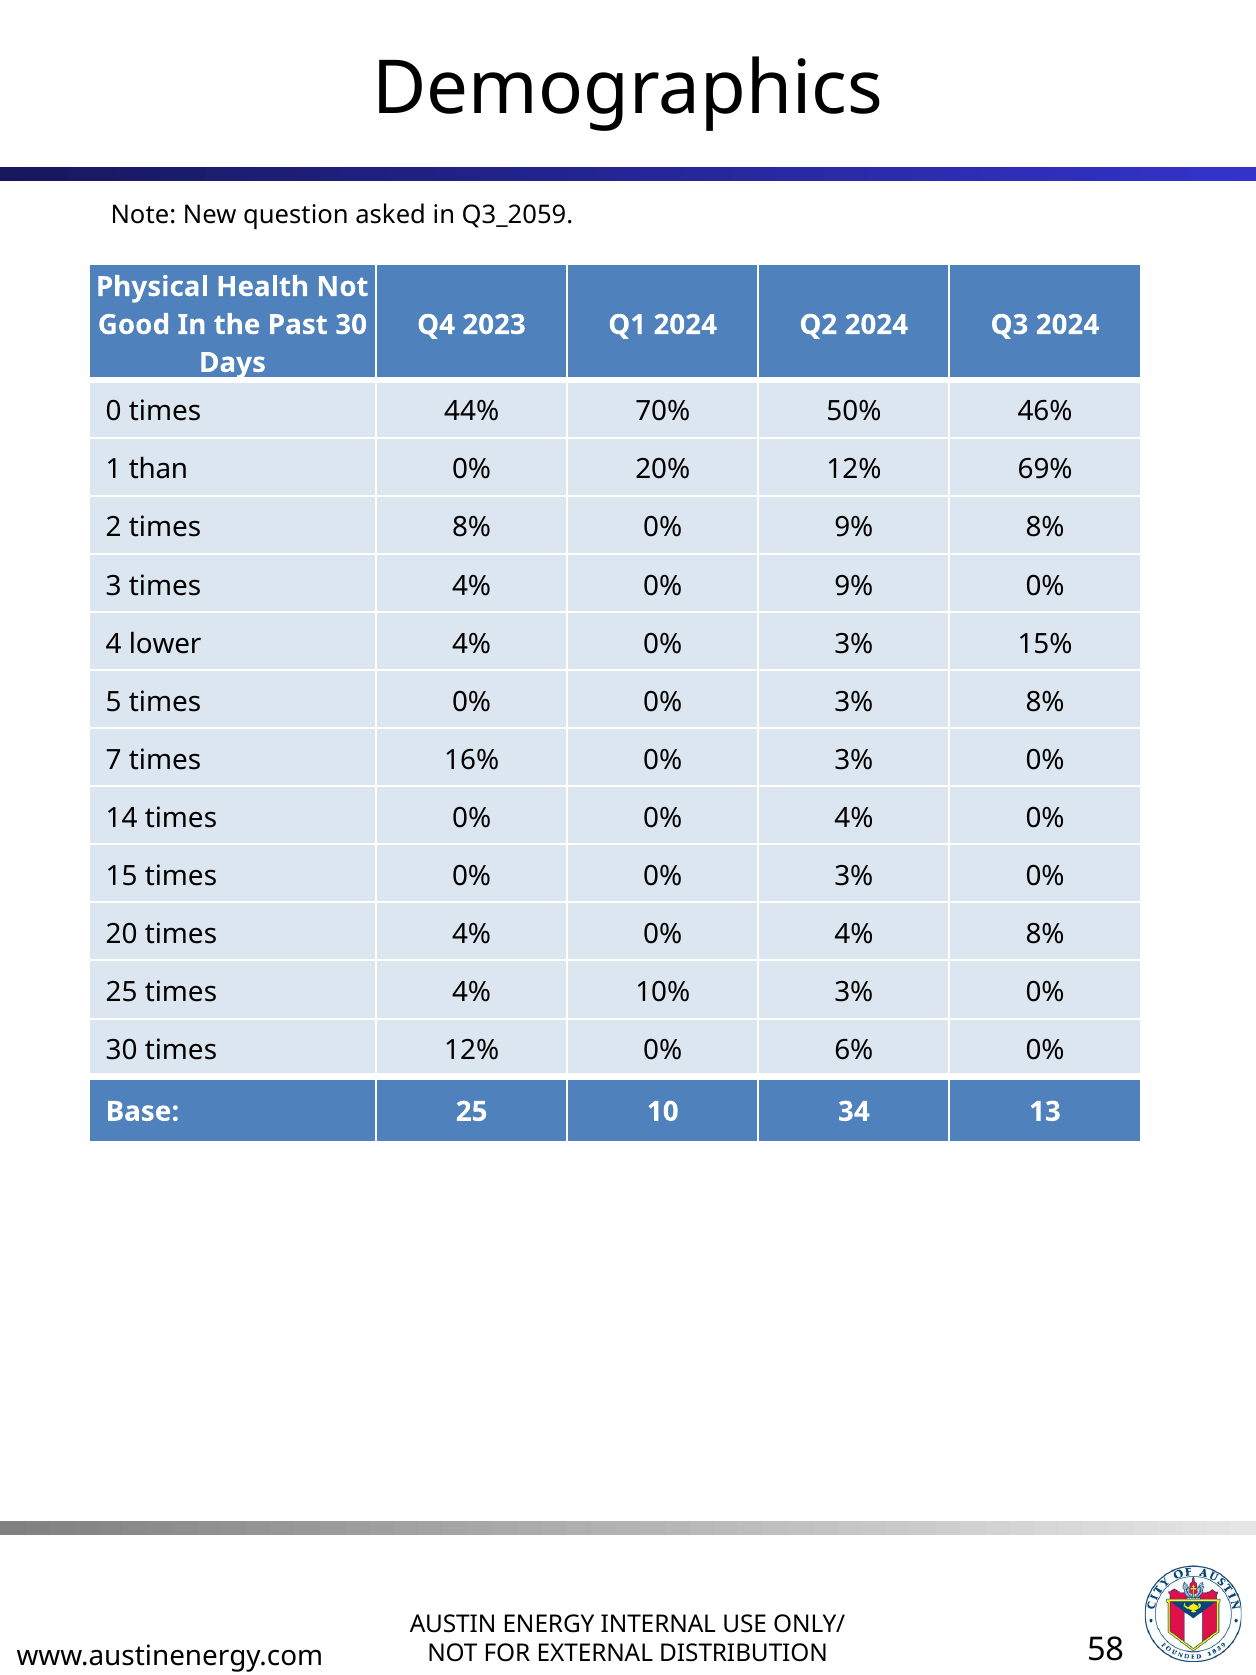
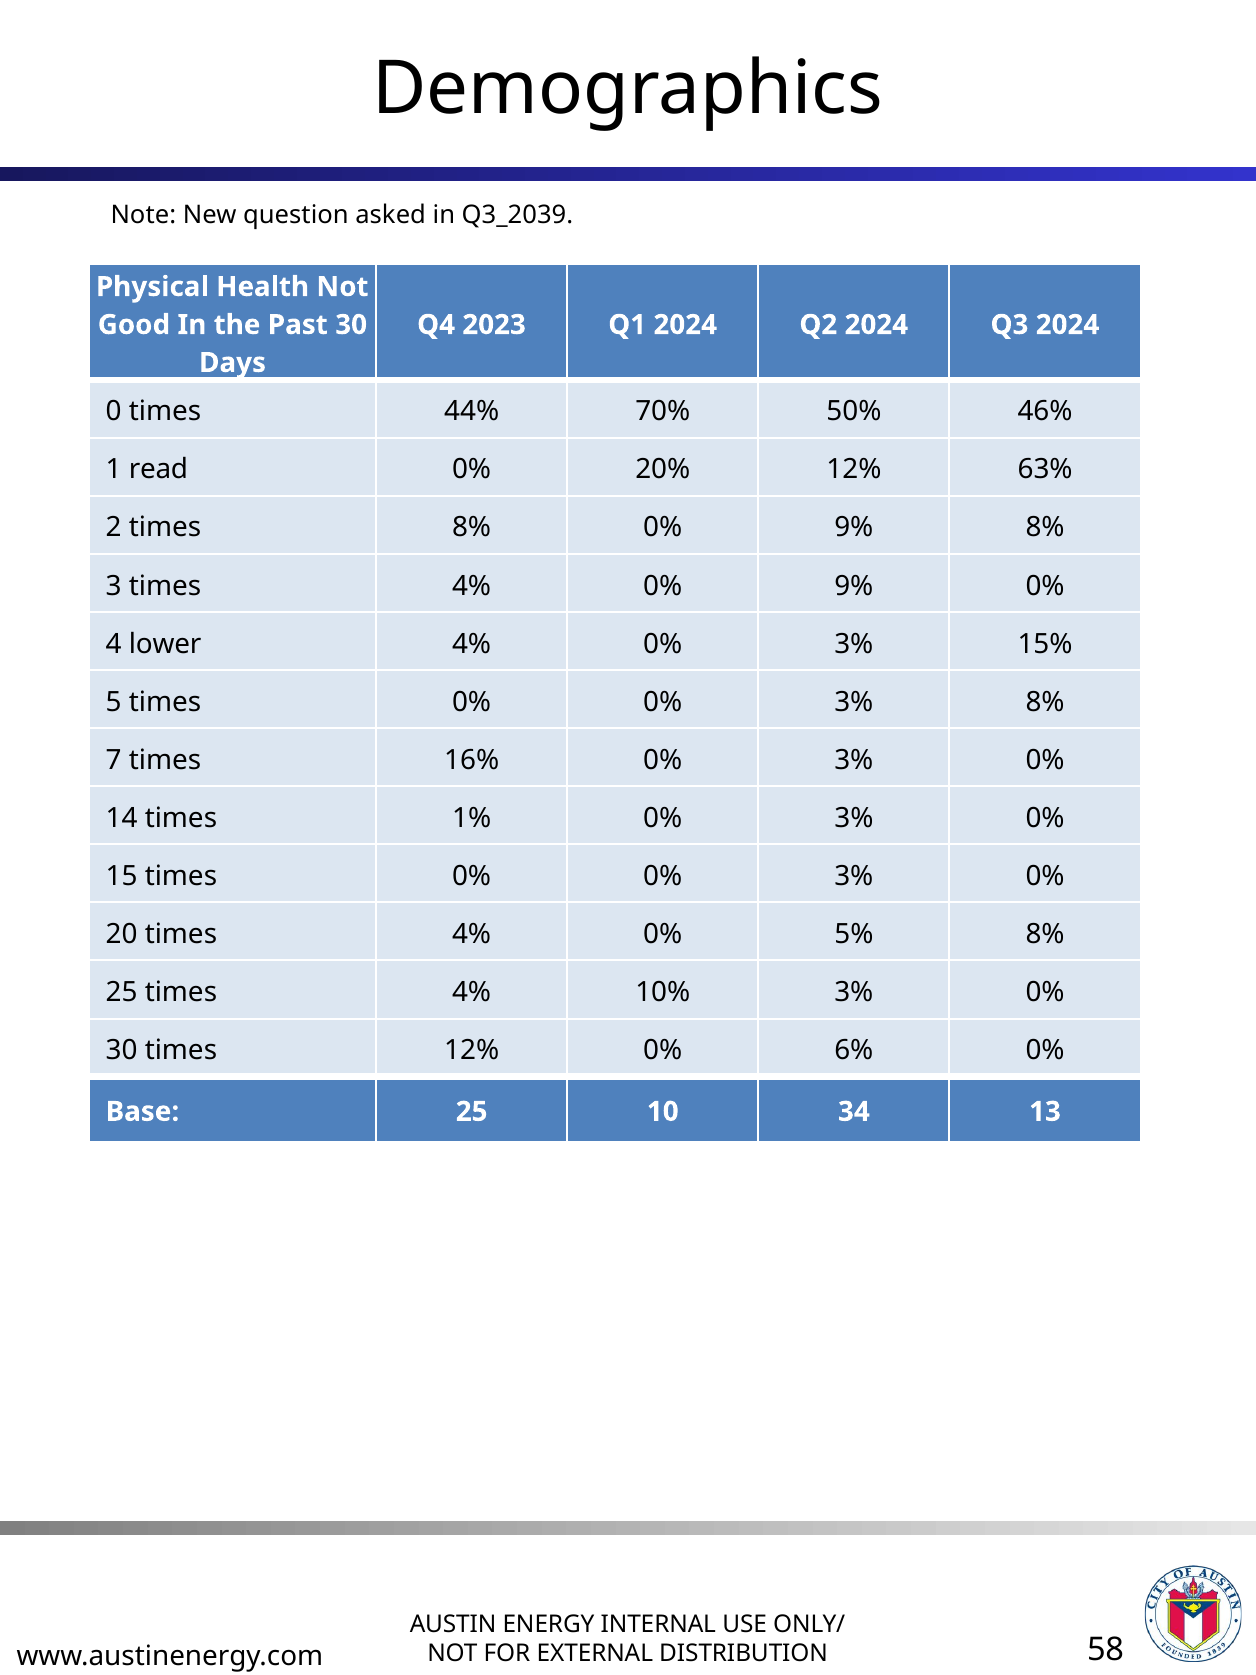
Q3_2059: Q3_2059 -> Q3_2039 (517, 215)
than: than -> read (158, 470)
69%: 69% -> 63% (1045, 470)
14 times 0%: 0% -> 1% (472, 818)
4%: 4% -> 3% (854, 818)
4% 0% 4%: 4% -> 5% (854, 934)
